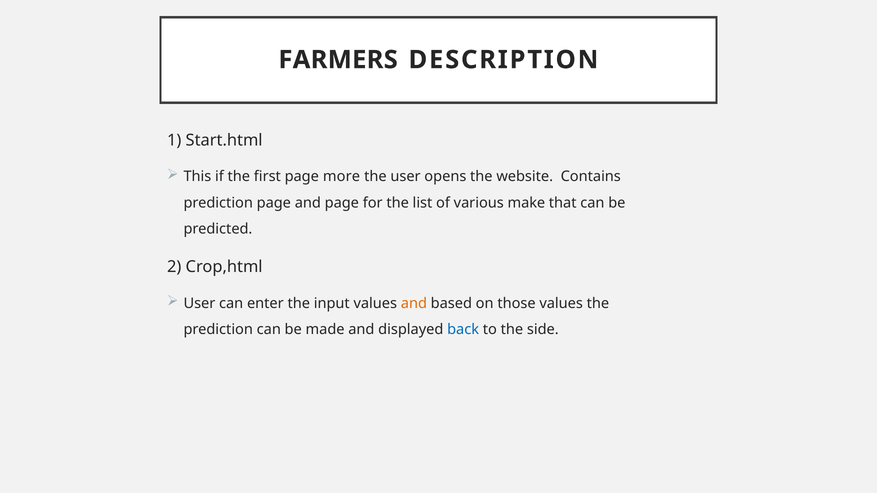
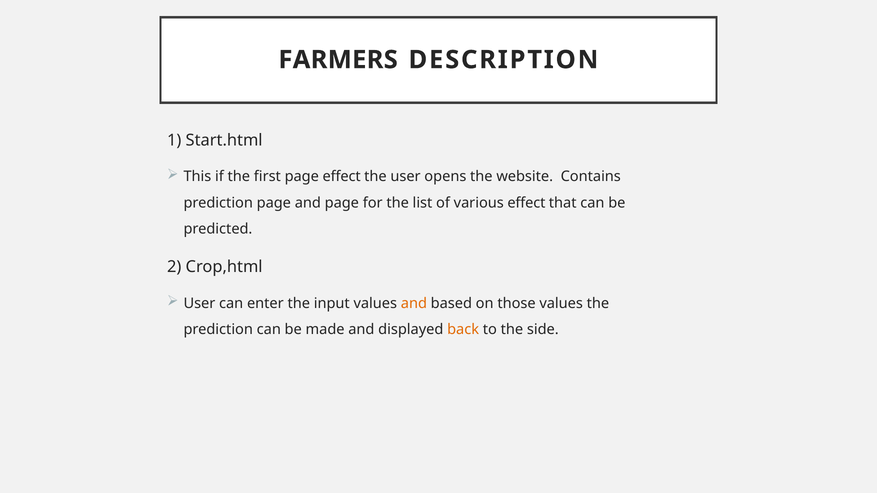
page more: more -> effect (342, 177)
various make: make -> effect (526, 203)
back colour: blue -> orange (463, 330)
